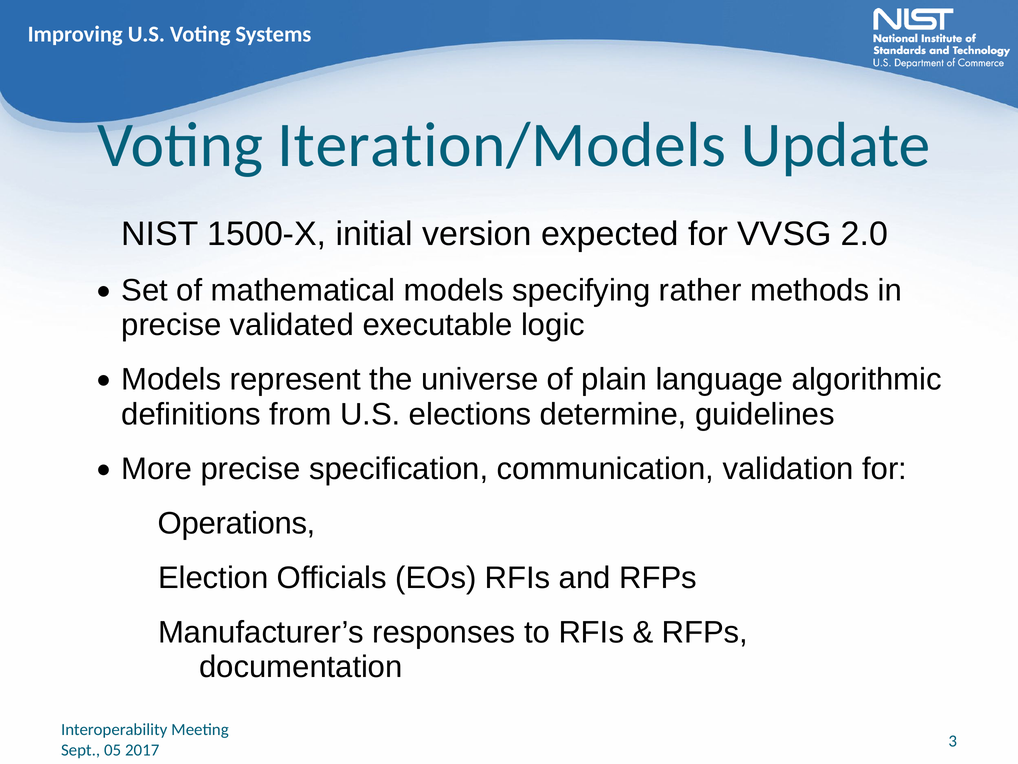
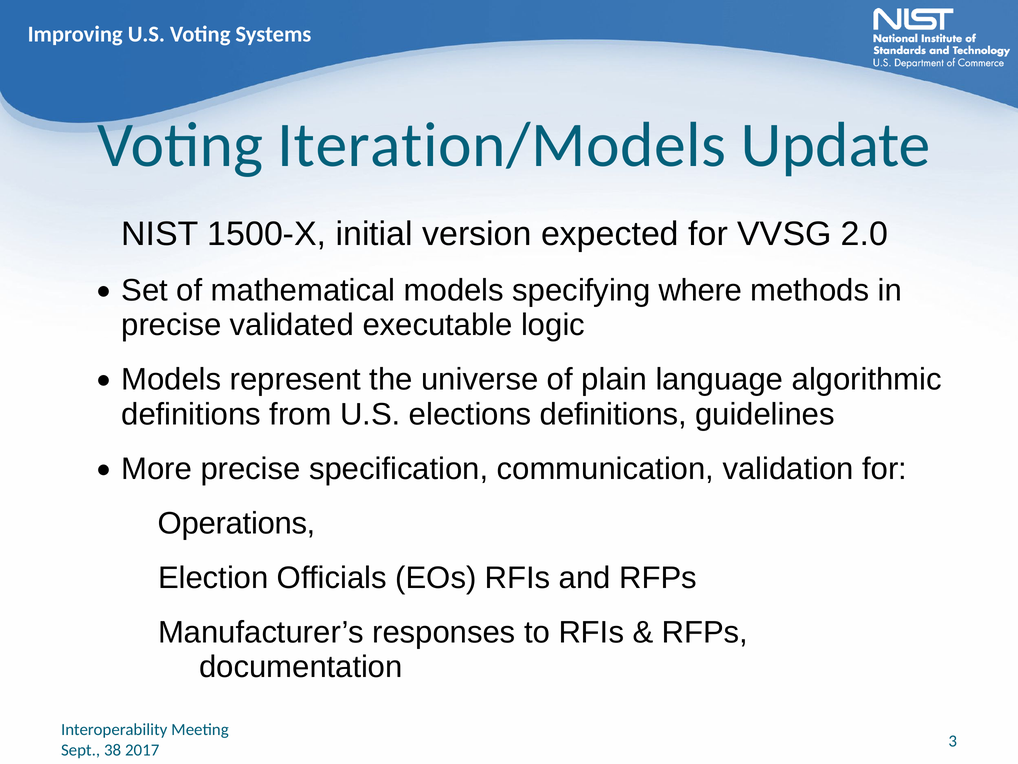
rather: rather -> where (701, 290)
elections determine: determine -> definitions (613, 414)
05: 05 -> 38 (113, 750)
